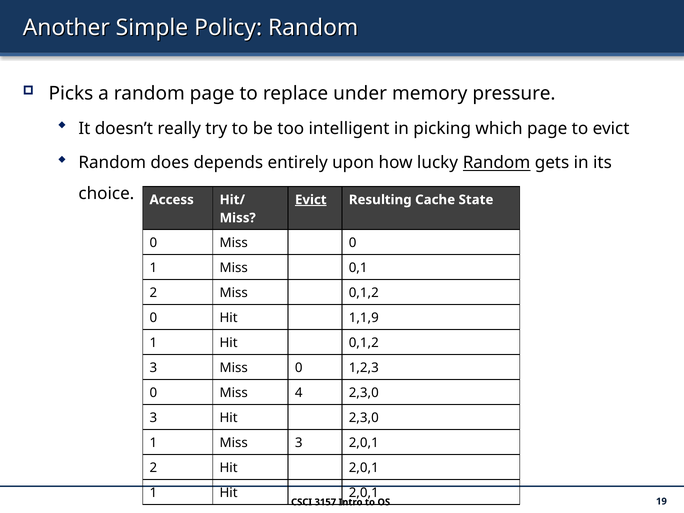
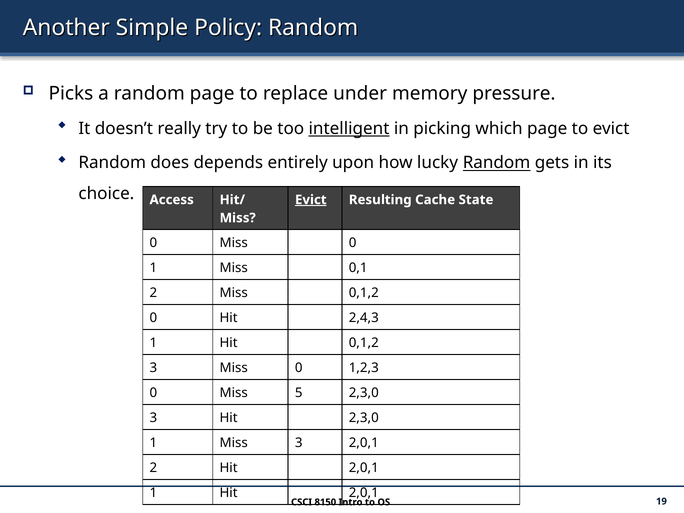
intelligent underline: none -> present (349, 129)
1,1,9: 1,1,9 -> 2,4,3 (364, 318)
4: 4 -> 5 (299, 393)
3157: 3157 -> 8150 (325, 502)
